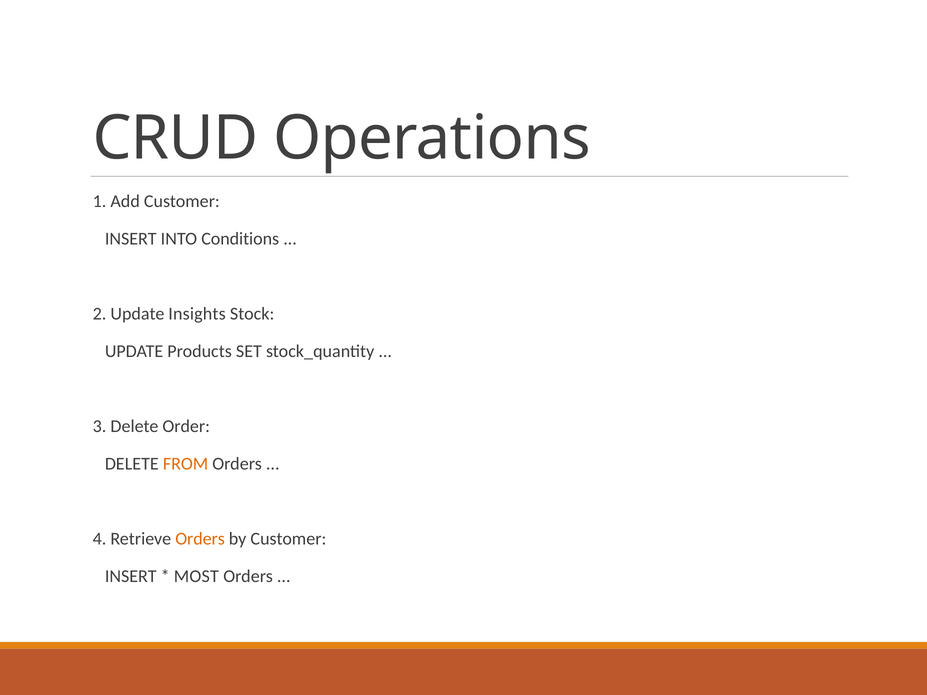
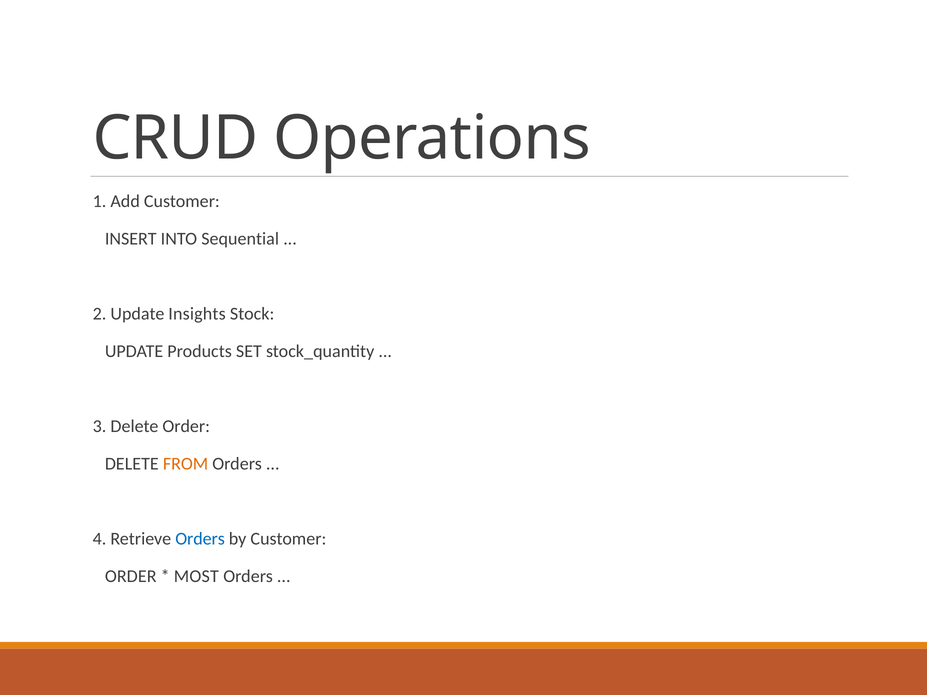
Conditions: Conditions -> Sequential (240, 239)
Orders colour: orange -> blue (200, 539)
INSERT: INSERT -> ORDER (131, 576)
